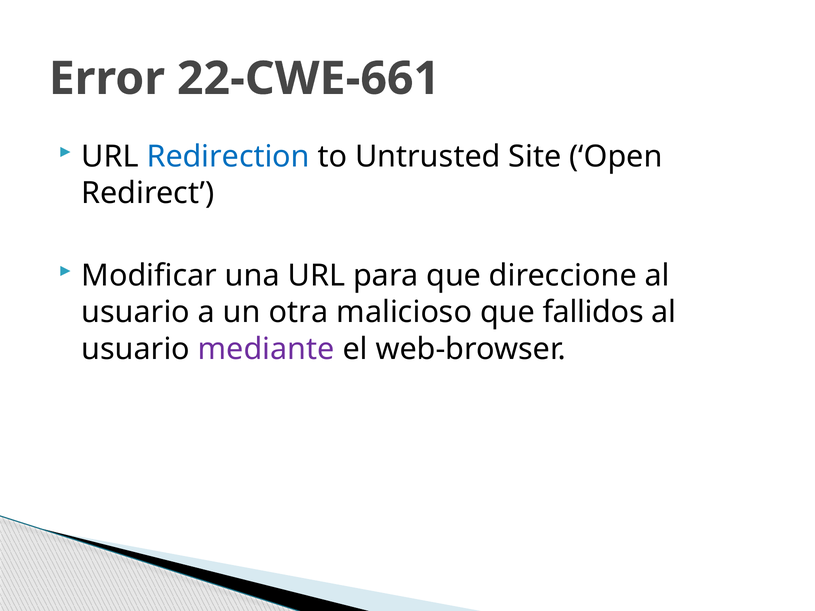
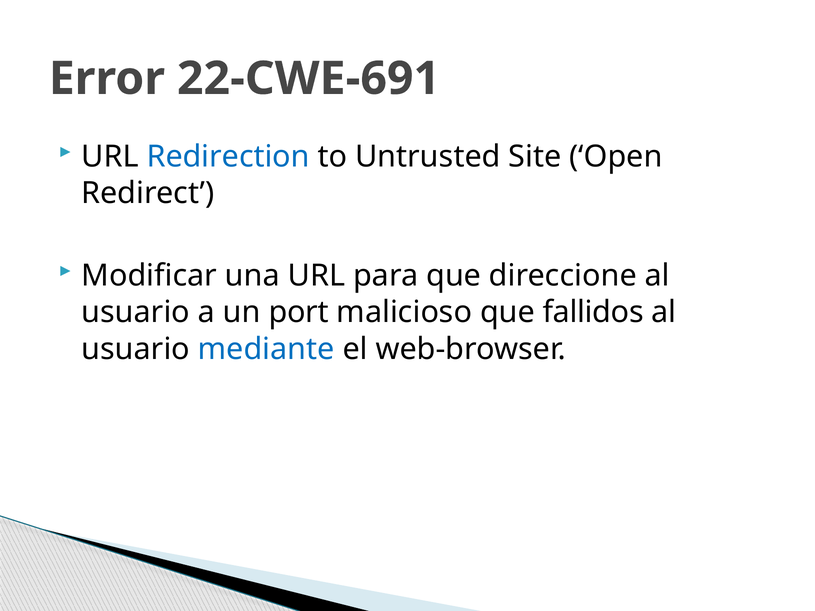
22-CWE-661: 22-CWE-661 -> 22-CWE-691 (309, 79)
otra: otra -> port (299, 312)
mediante colour: purple -> blue (266, 349)
